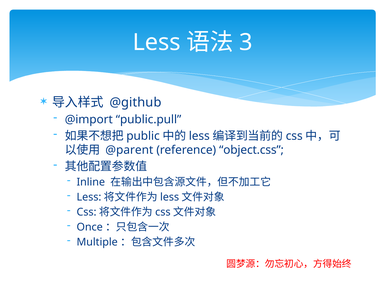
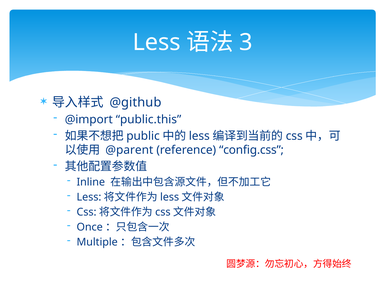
public.pull: public.pull -> public.this (149, 119)
object.css: object.css -> config.css (251, 150)
